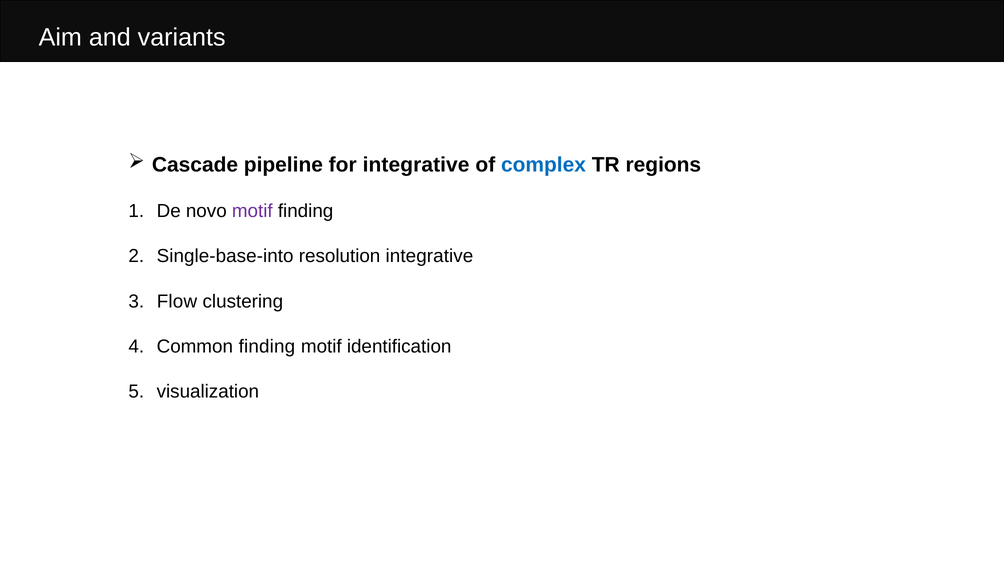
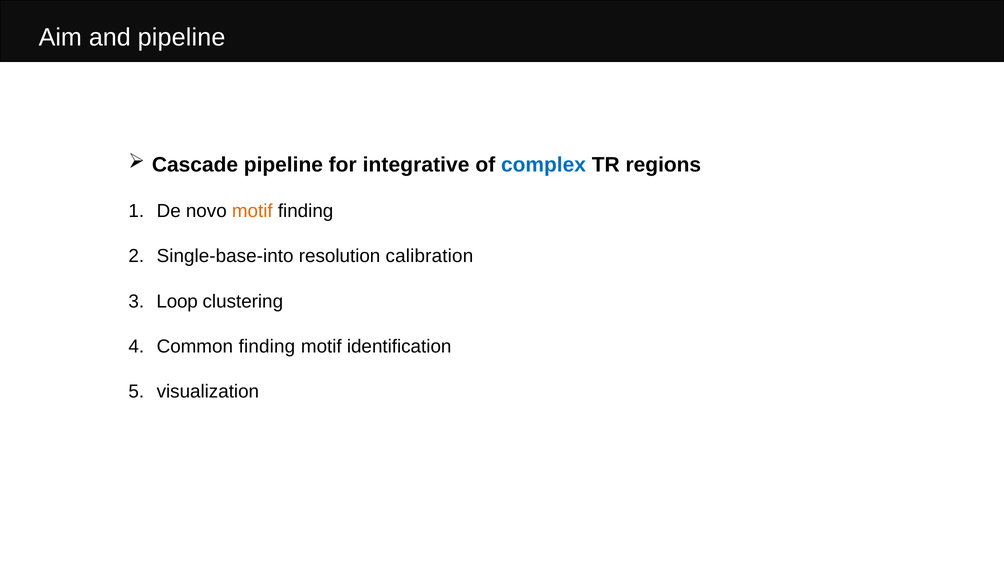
and variants: variants -> pipeline (182, 37)
motif colour: purple -> orange (252, 211)
resolution integrative: integrative -> calibration (429, 256)
Flow: Flow -> Loop (177, 301)
